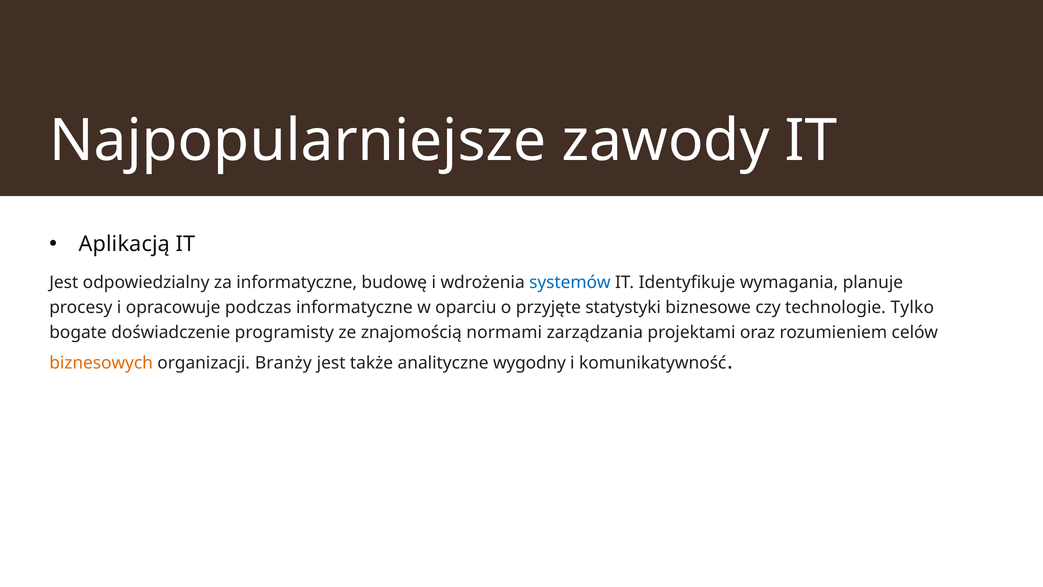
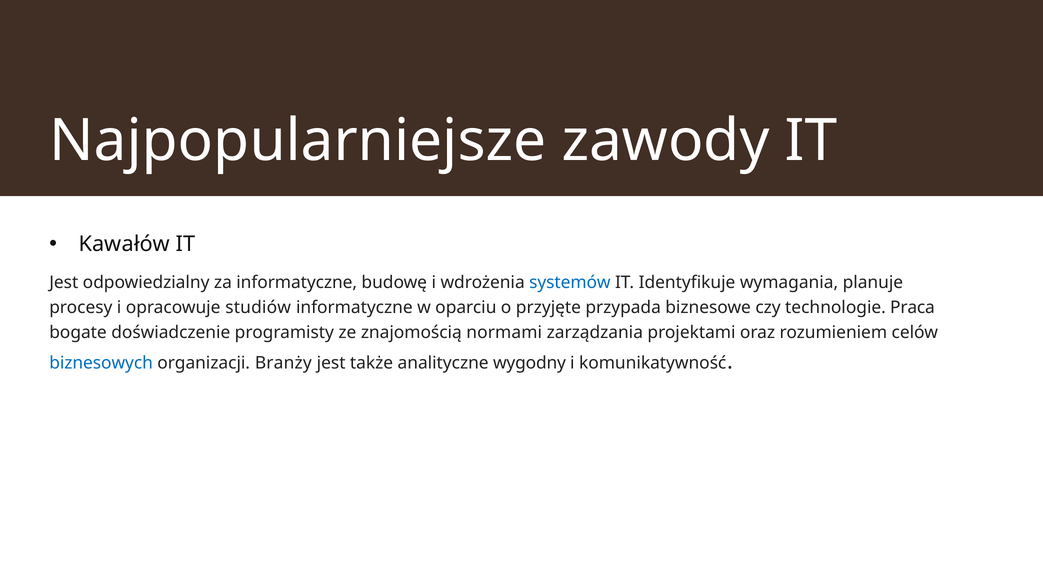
Aplikacją: Aplikacją -> Kawałów (124, 244)
podczas: podczas -> studiów (258, 307)
statystyki: statystyki -> przypada (623, 307)
Tylko: Tylko -> Praca (912, 307)
biznesowych colour: orange -> blue (101, 363)
